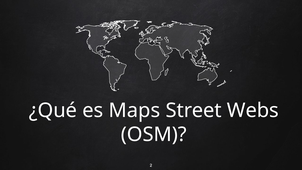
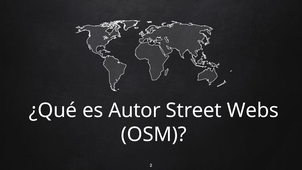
Maps: Maps -> Autor (135, 110)
